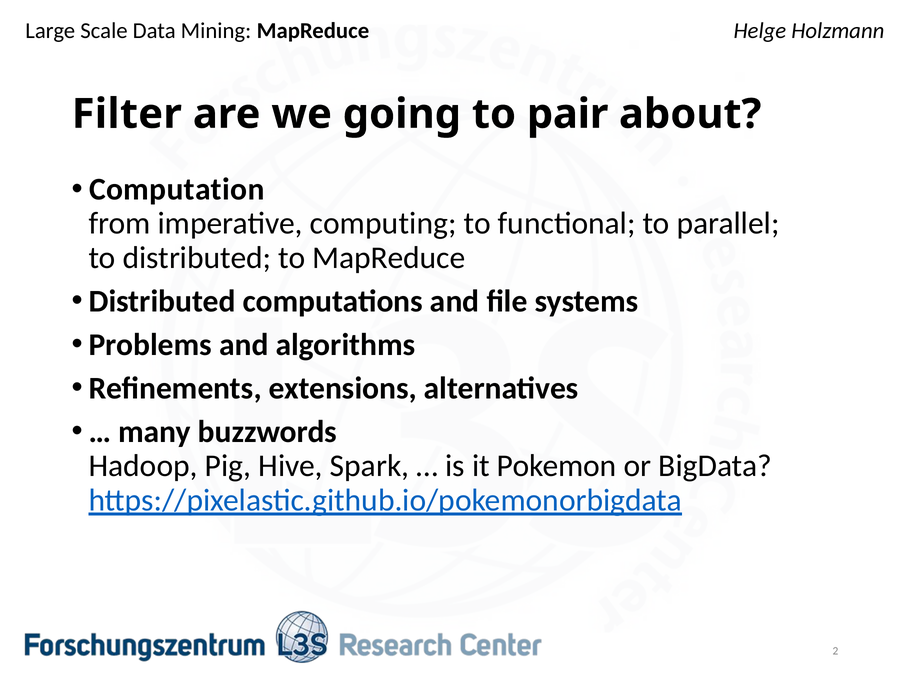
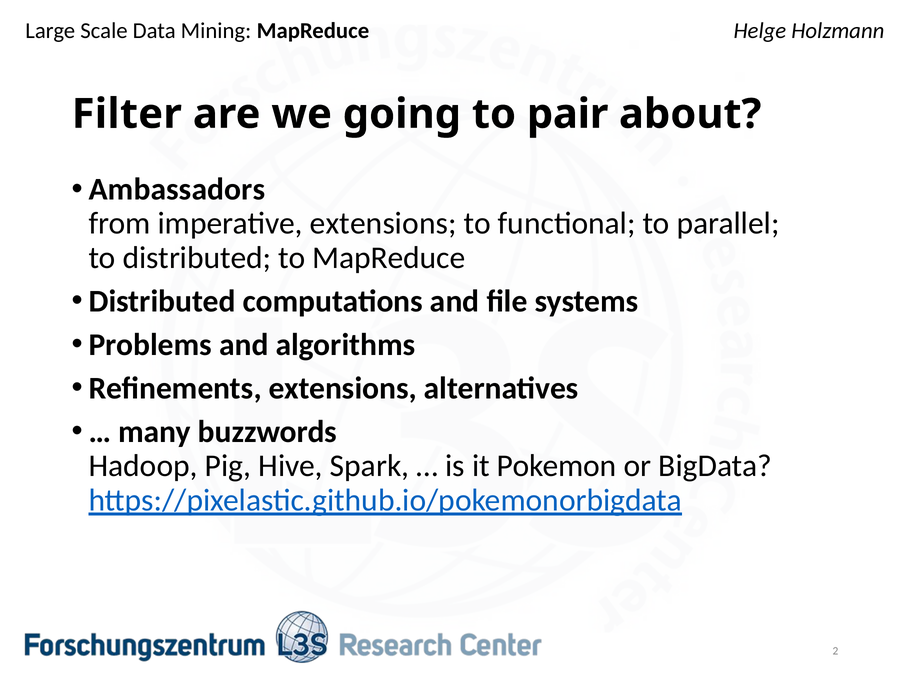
Computation: Computation -> Ambassadors (177, 190)
imperative computing: computing -> extensions (383, 224)
